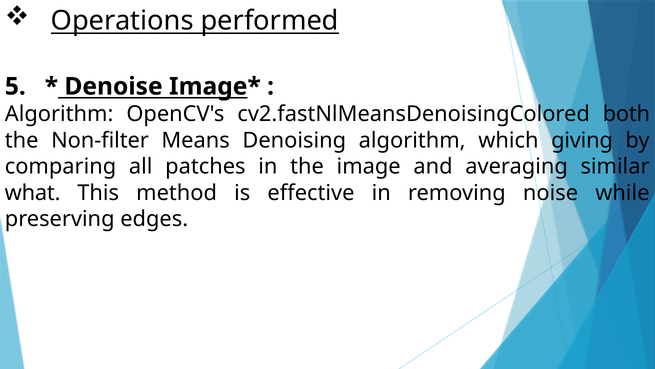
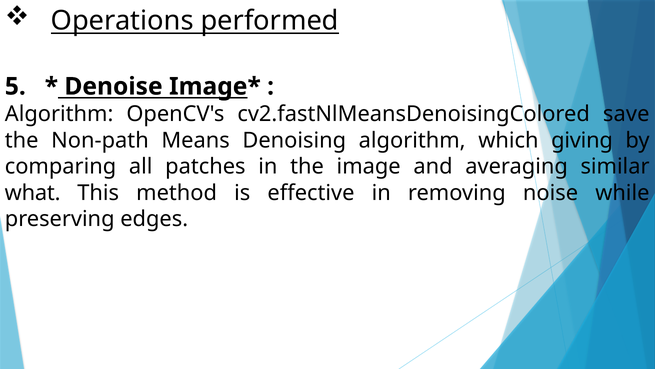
both: both -> save (626, 114)
Non-filter: Non-filter -> Non-path (100, 140)
